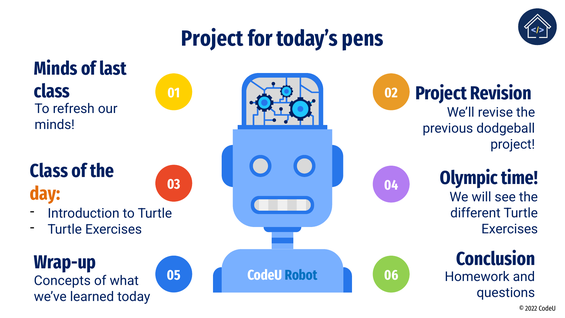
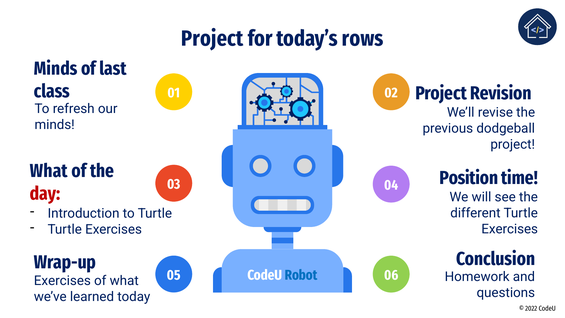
pens: pens -> rows (363, 38)
Class: Class -> What (49, 171)
Olympic: Olympic -> Position (469, 178)
day colour: orange -> red (45, 193)
Concepts: Concepts -> Exercises (62, 281)
